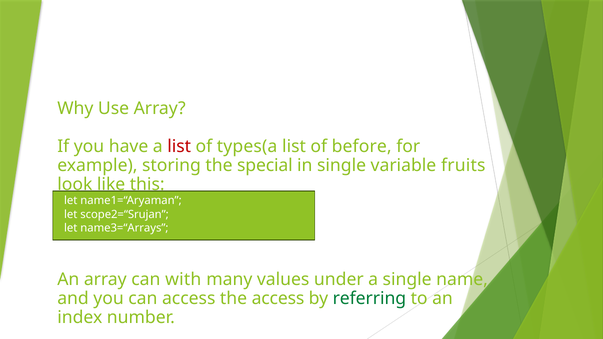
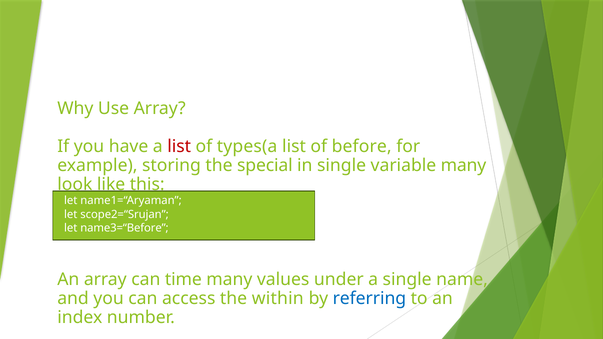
variable fruits: fruits -> many (463, 166)
name3=“Arrays: name3=“Arrays -> name3=“Before (124, 228)
with: with -> time (183, 280)
the access: access -> within (278, 299)
referring colour: green -> blue (369, 299)
